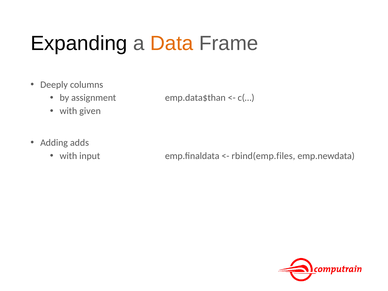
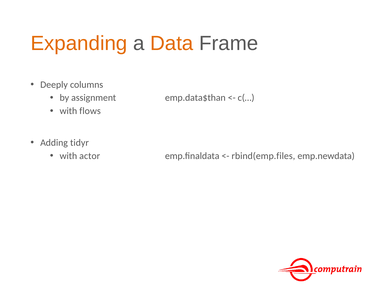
Expanding colour: black -> orange (79, 43)
given: given -> flows (90, 111)
adds: adds -> tidyr (79, 143)
input: input -> actor (90, 156)
